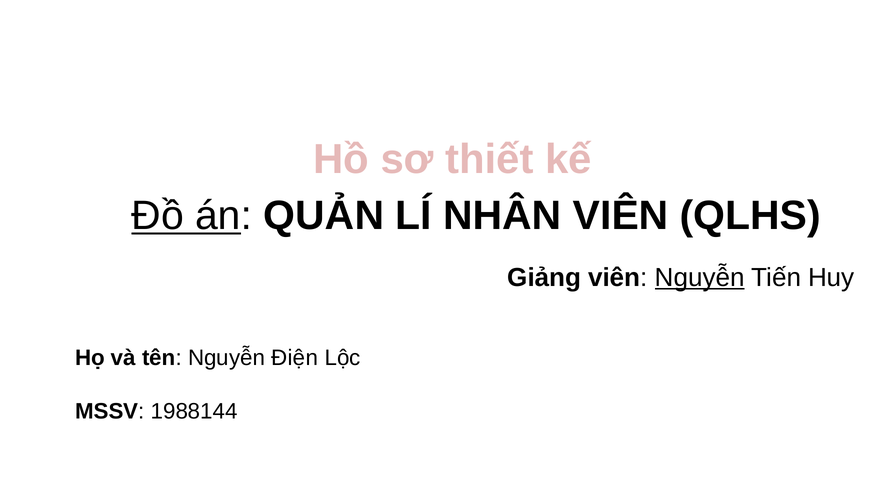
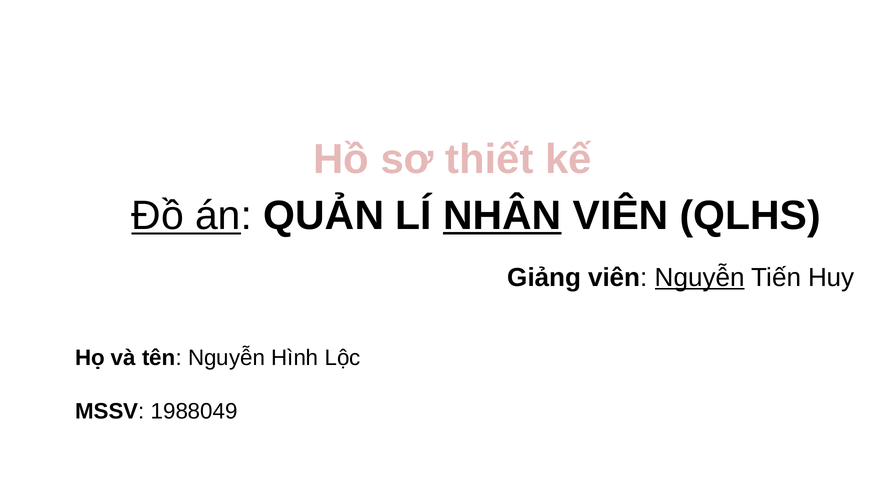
NHÂN underline: none -> present (502, 216)
Điện: Điện -> Hình (295, 358)
1988144: 1988144 -> 1988049 (194, 411)
